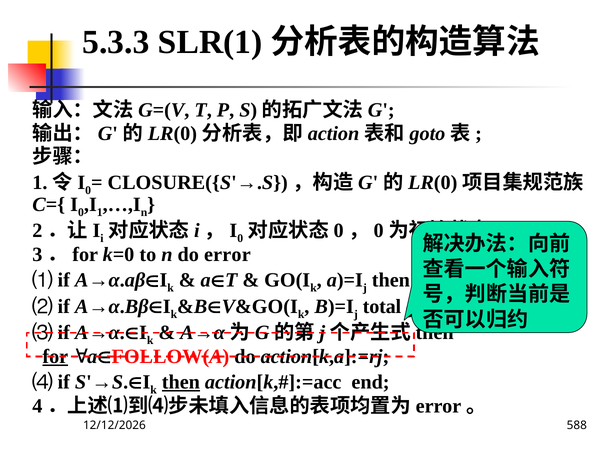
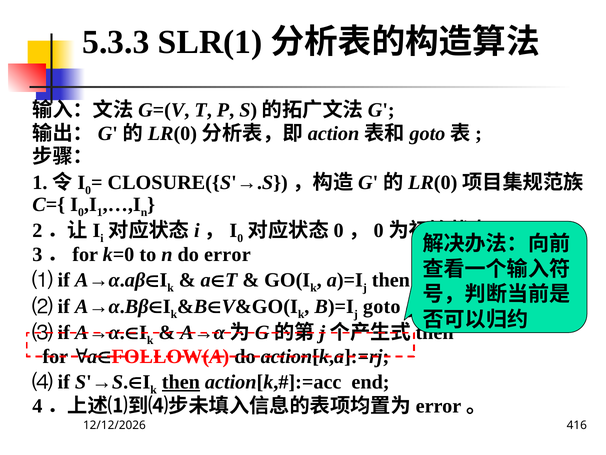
total: total -> goto (382, 306)
for underline: present -> none (55, 356)
588: 588 -> 416 (577, 425)
